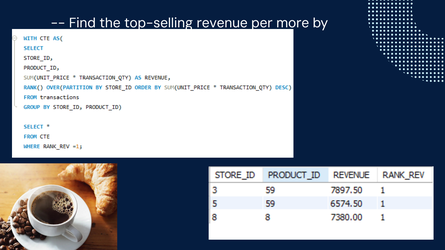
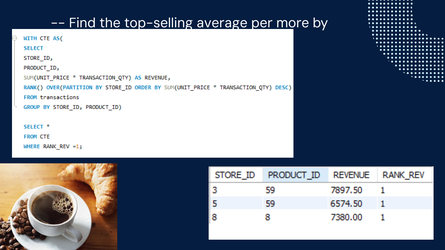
top-selling revenue: revenue -> average (222, 23)
